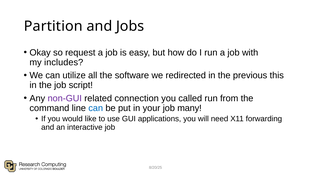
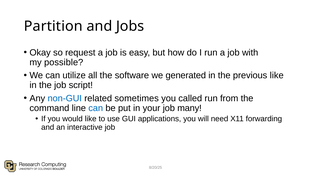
includes: includes -> possible (64, 62)
redirected: redirected -> generated (186, 75)
previous this: this -> like (277, 75)
non-GUI colour: purple -> blue (65, 98)
connection: connection -> sometimes (137, 98)
